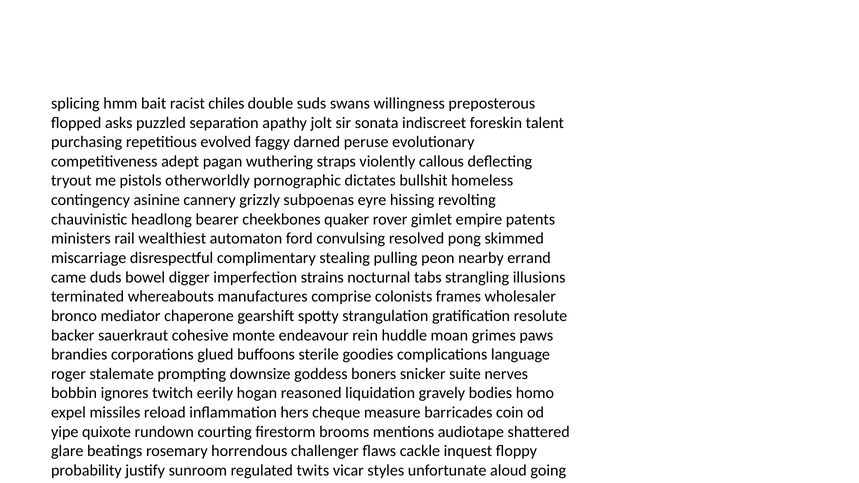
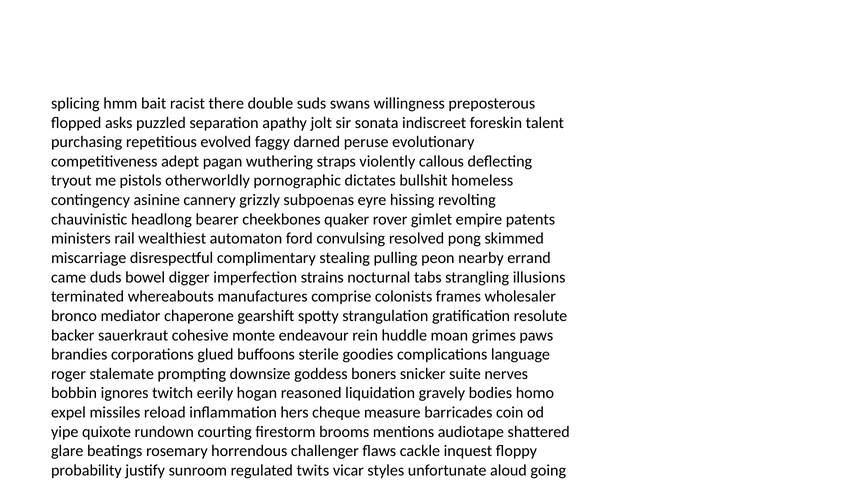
chiles: chiles -> there (226, 103)
